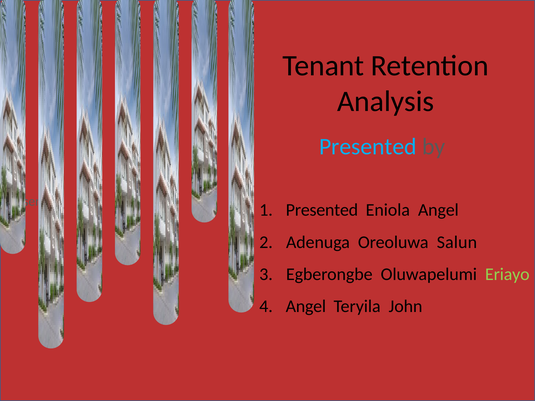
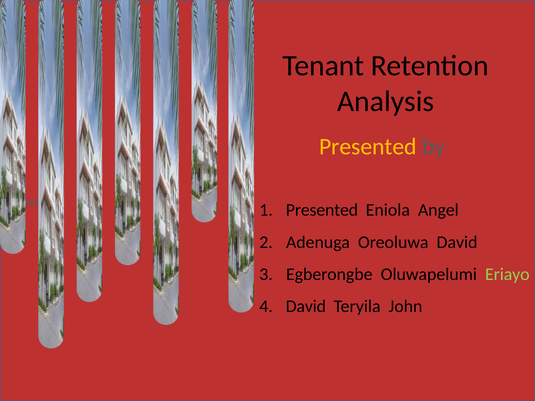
Presented colour: light blue -> yellow (368, 147)
Oreoluwa Salun: Salun -> David (457, 242)
Angel: Angel -> David (306, 307)
